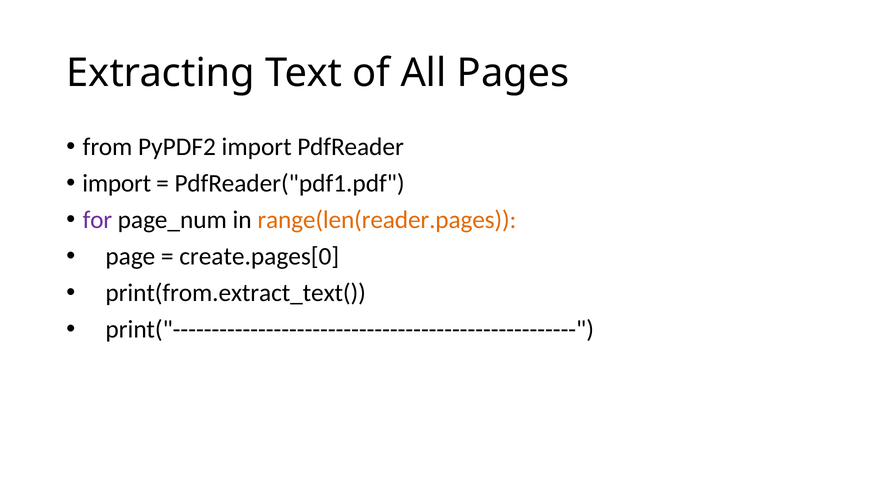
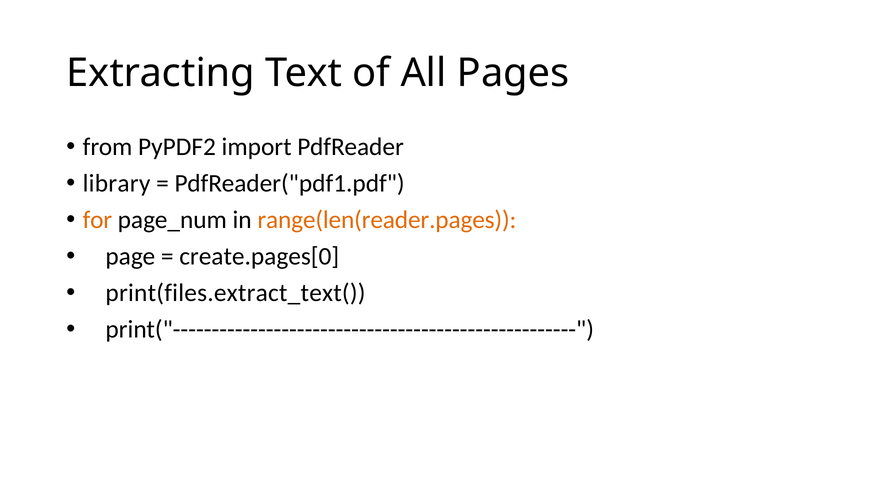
import: import -> library (117, 184)
for colour: purple -> orange (97, 220)
print(from.extract_text(: print(from.extract_text( -> print(files.extract_text( (235, 293)
